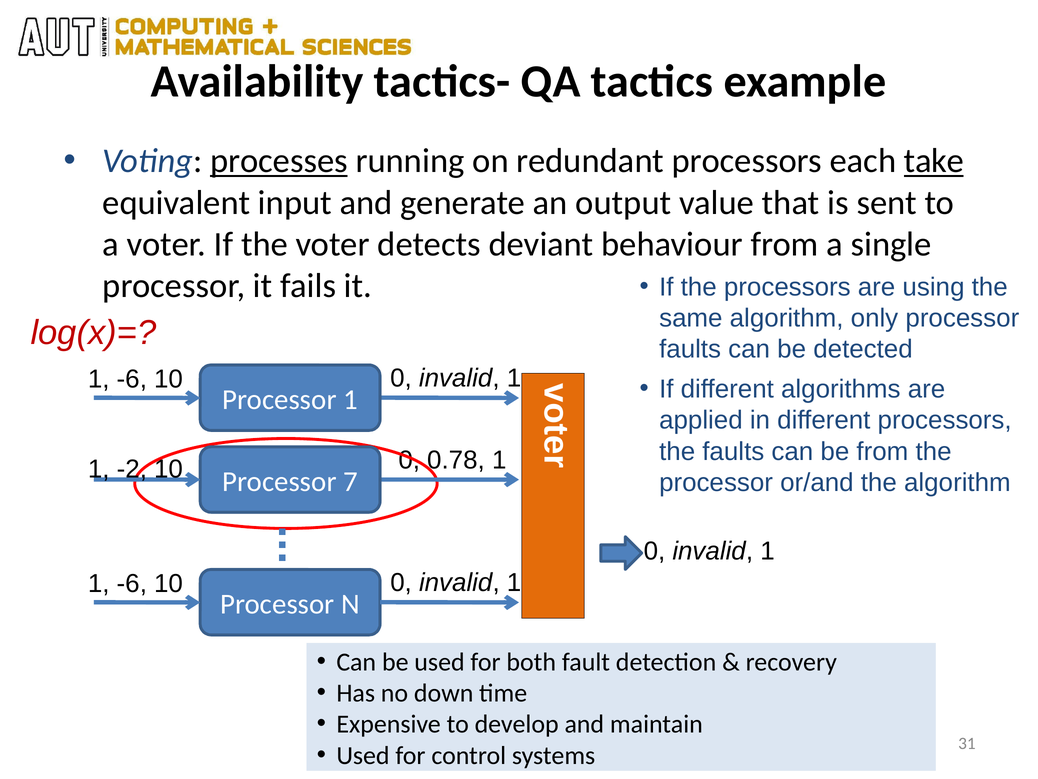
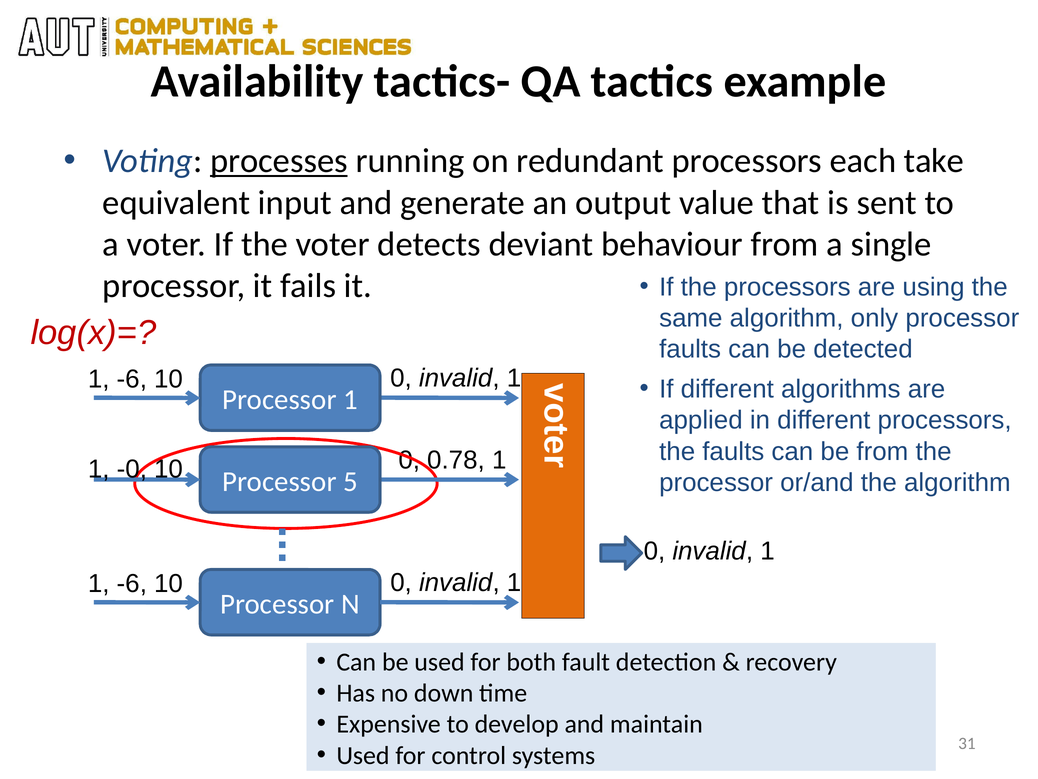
take underline: present -> none (934, 161)
-2: -2 -> -0 (132, 469)
7: 7 -> 5 (350, 481)
